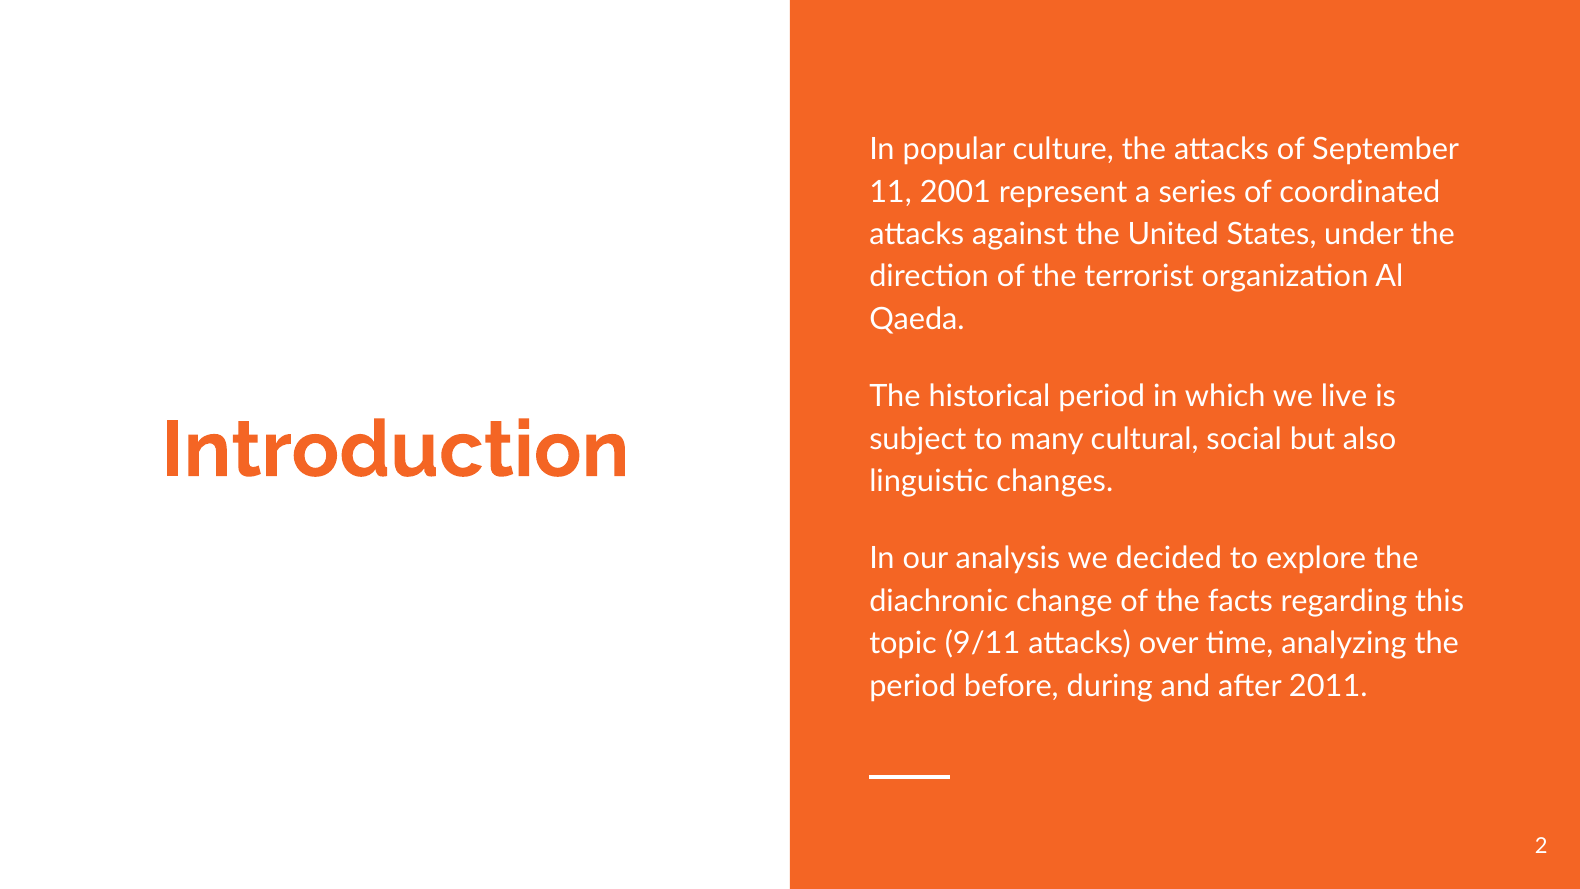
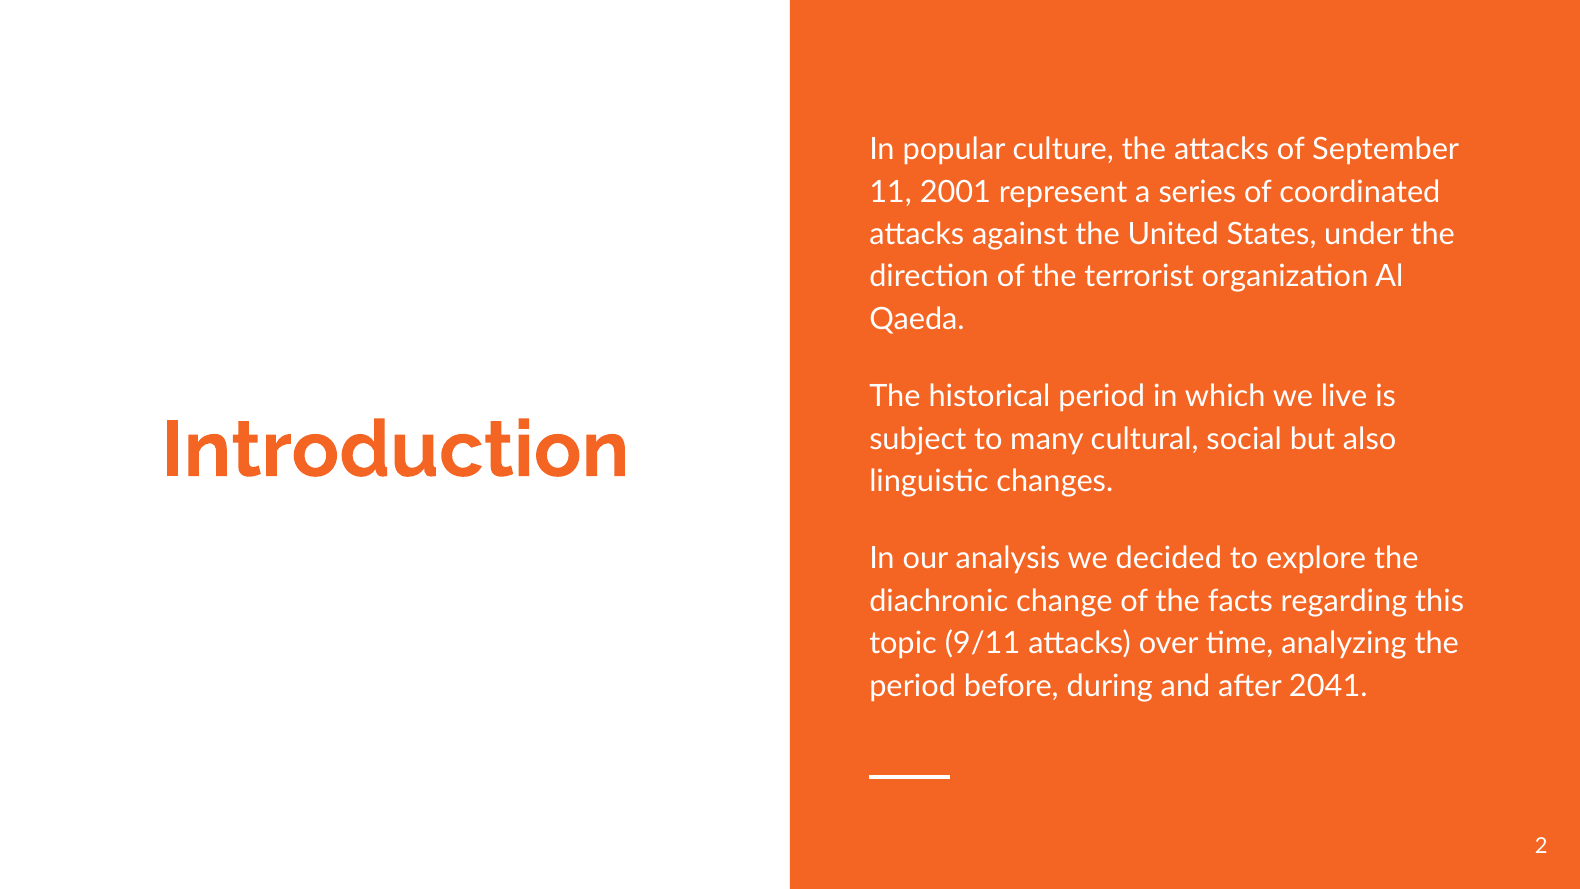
2011: 2011 -> 2041 (1328, 686)
